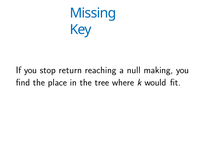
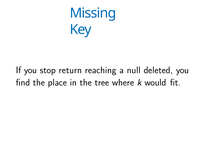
making: making -> deleted (158, 70)
